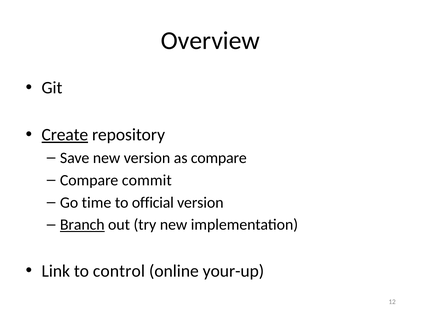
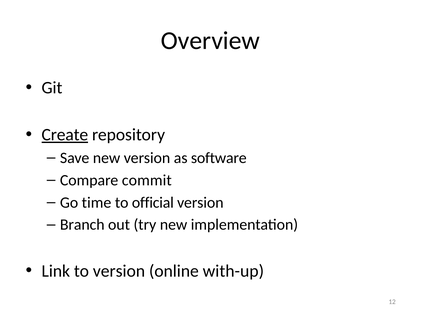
as compare: compare -> software (219, 158)
Branch underline: present -> none (82, 225)
to control: control -> version (119, 271)
your-up: your-up -> with-up (233, 271)
